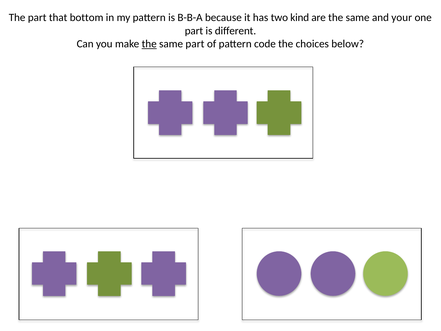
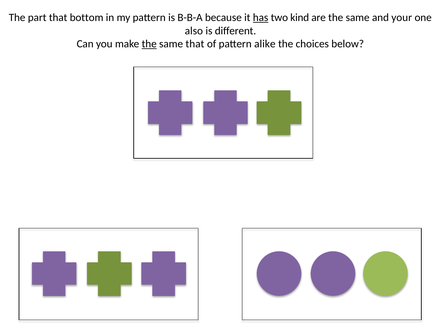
has underline: none -> present (261, 17)
part: part -> also (194, 31)
same part: part -> that (195, 44)
code: code -> alike (265, 44)
